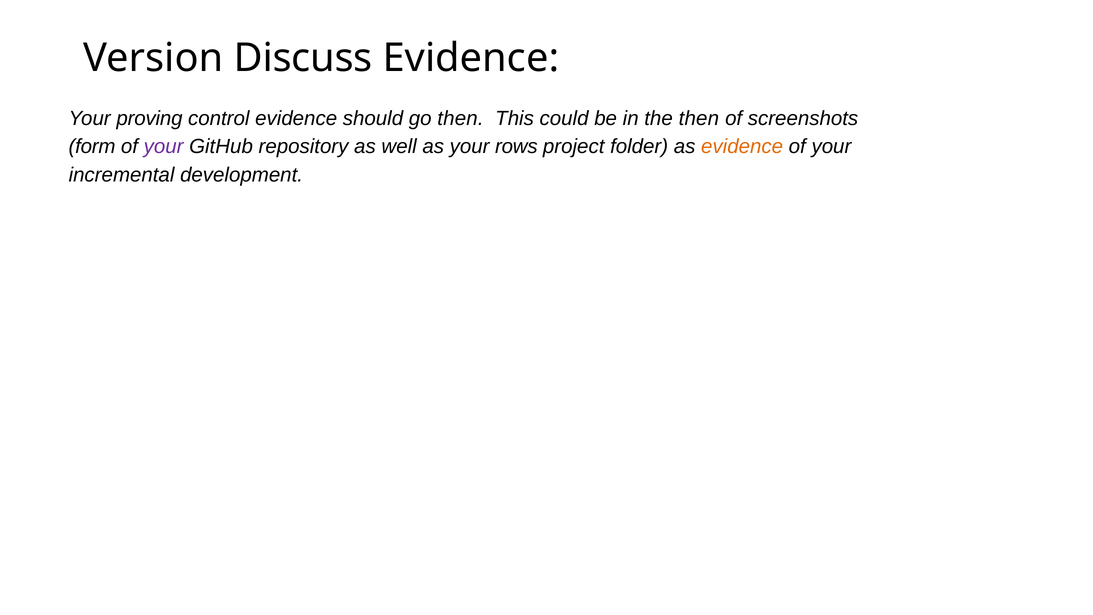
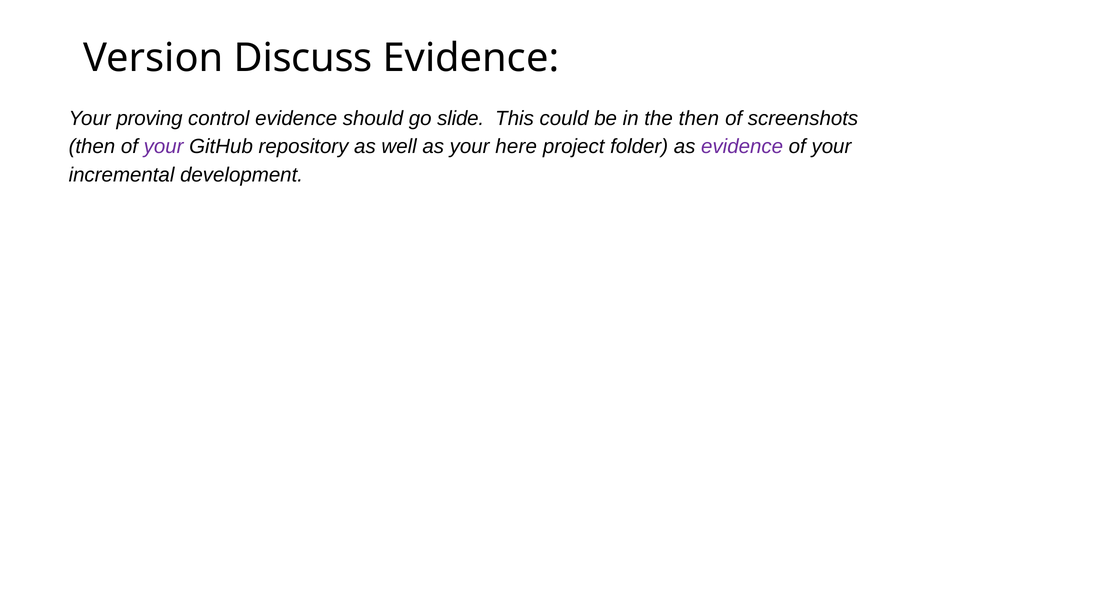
go then: then -> slide (461, 118)
form: form -> then (92, 147)
rows: rows -> here (516, 147)
evidence colour: orange -> purple (742, 147)
